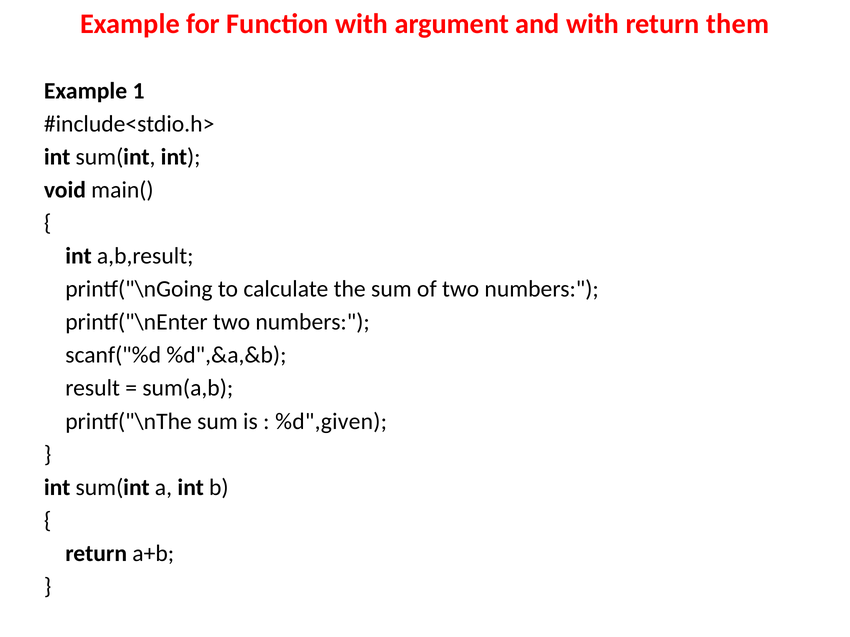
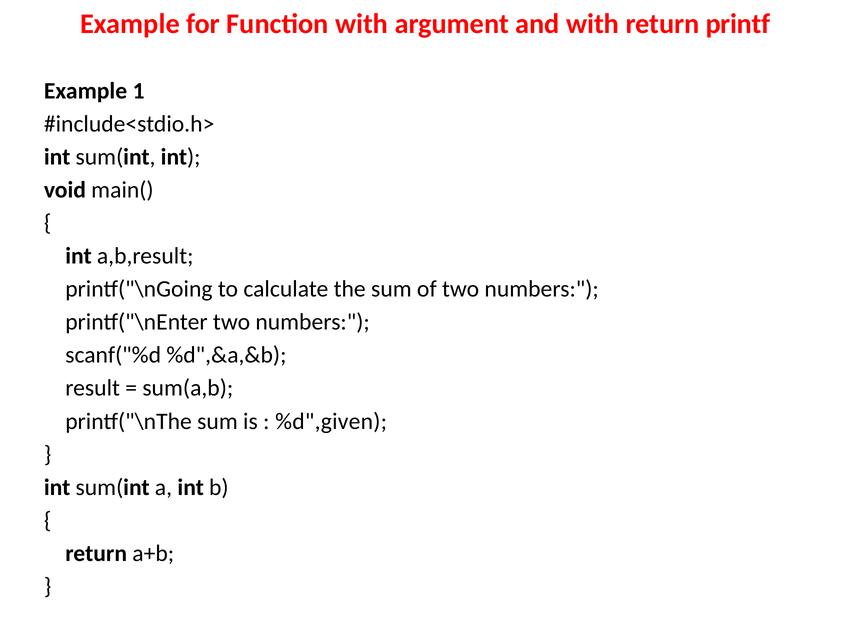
them: them -> printf (738, 24)
